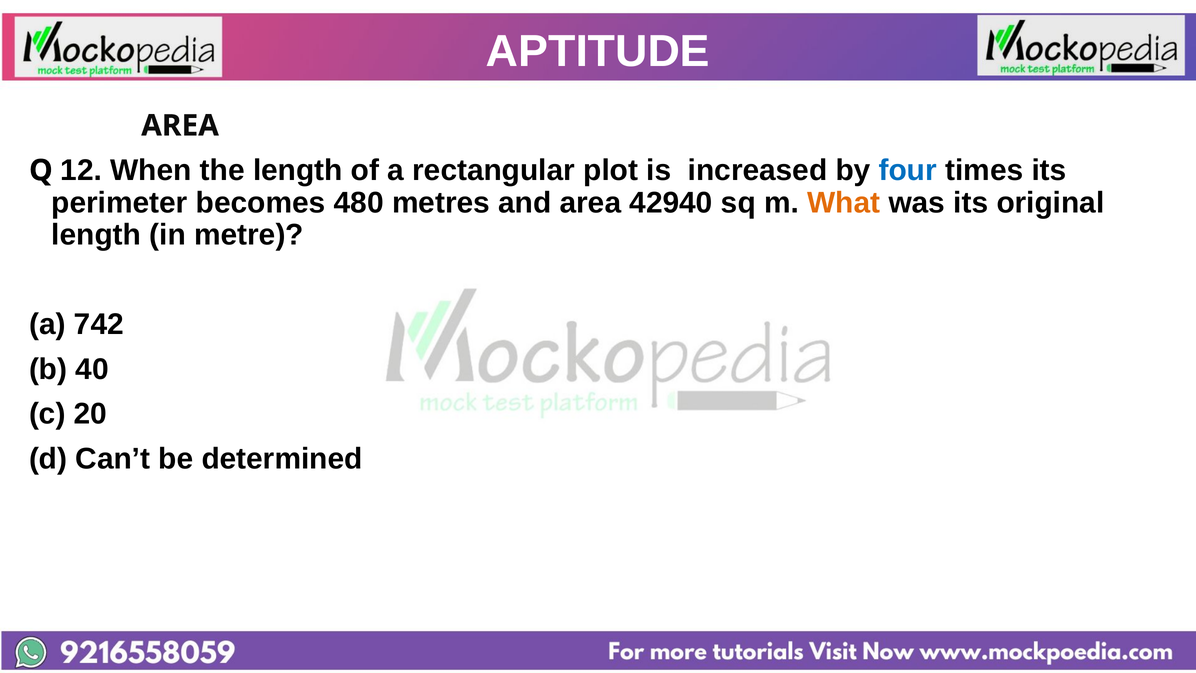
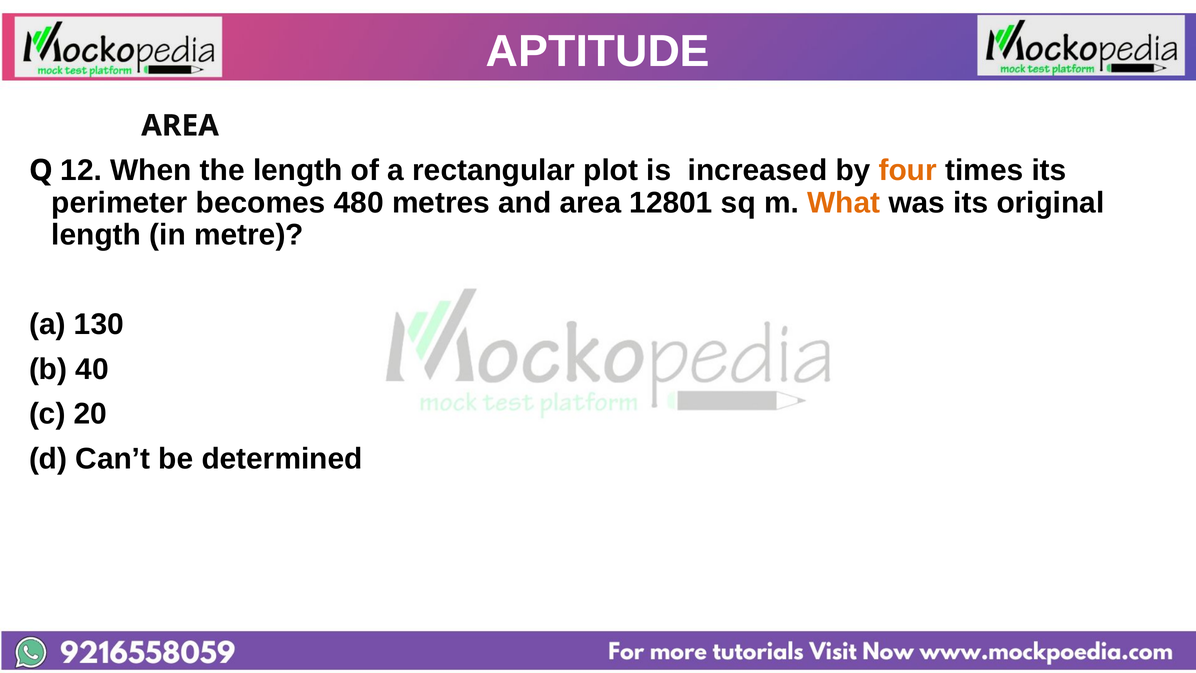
four colour: blue -> orange (908, 170)
42940: 42940 -> 12801 (671, 203)
742: 742 -> 130 (99, 324)
